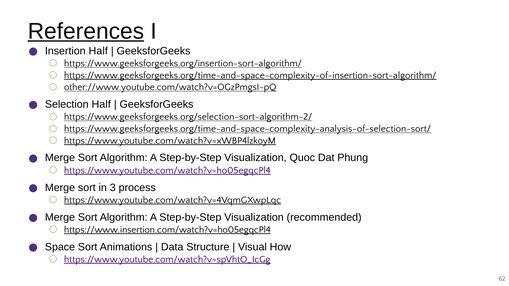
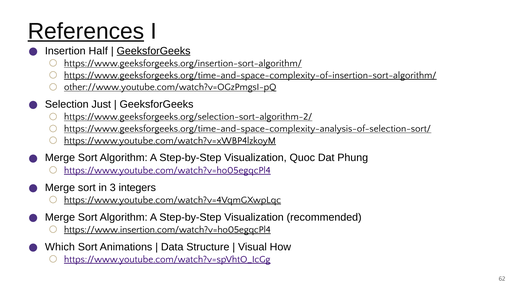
GeeksforGeeks underline: none -> present (154, 51)
Selection Half: Half -> Just (101, 104)
process: process -> integers (137, 188)
Space: Space -> Which (60, 247)
